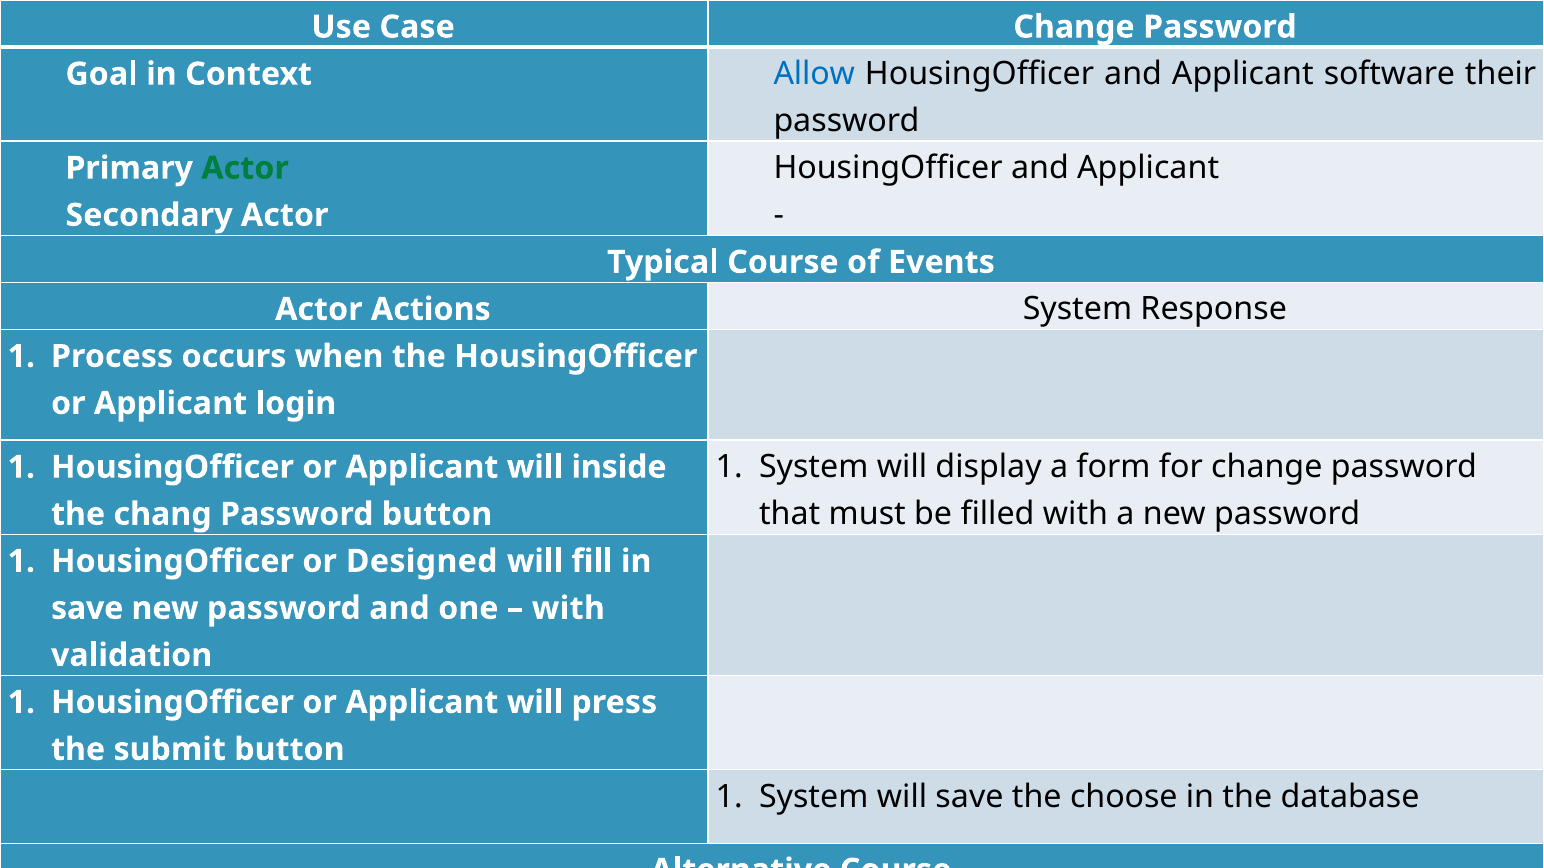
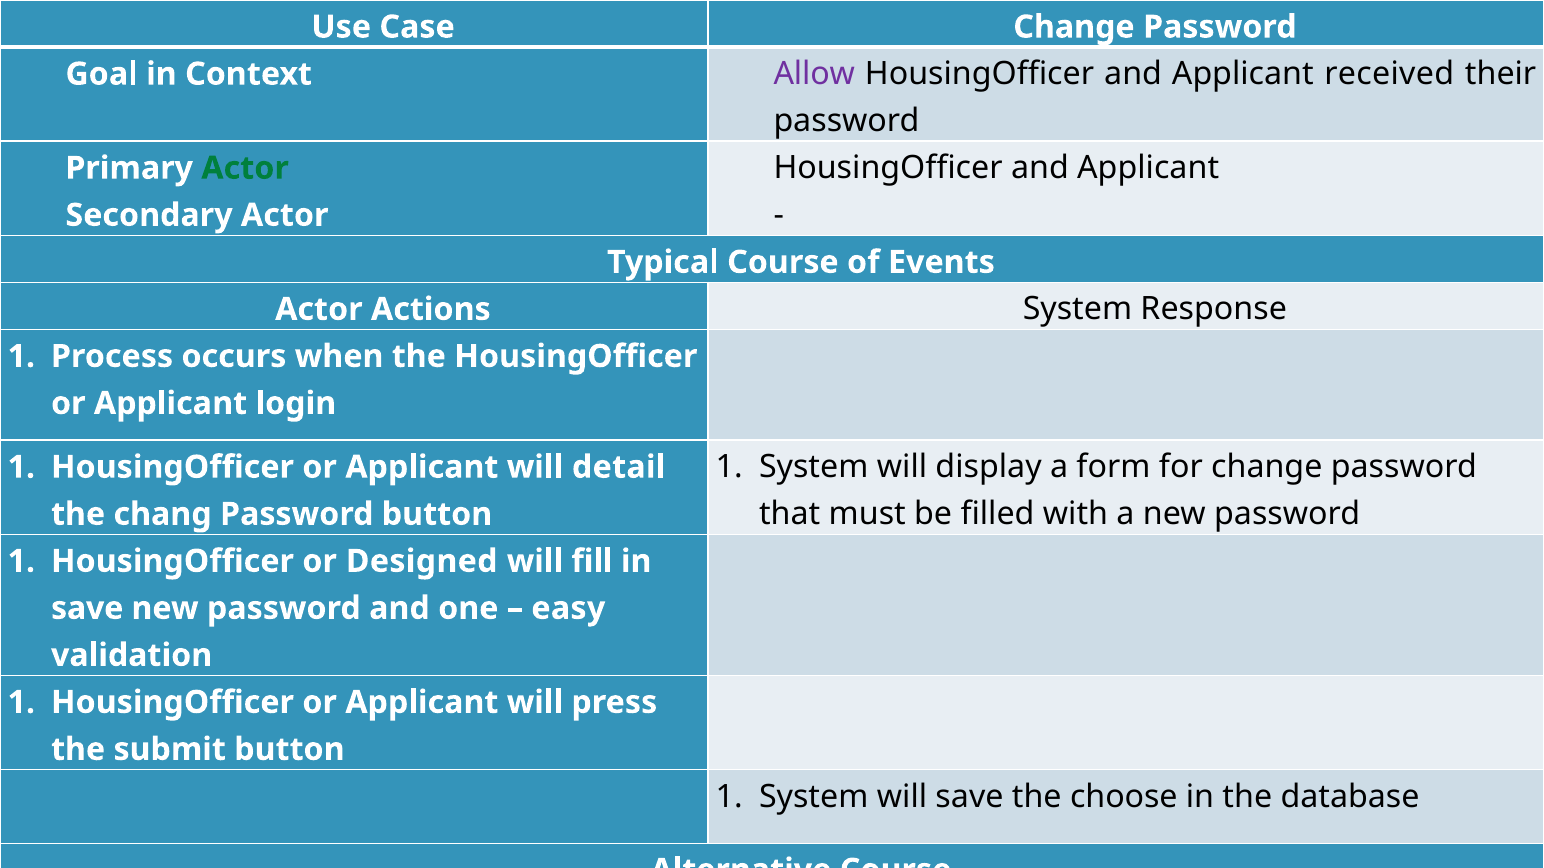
Allow colour: blue -> purple (814, 74)
software: software -> received (1389, 74)
inside: inside -> detail (619, 467)
with: with -> easy (568, 609)
